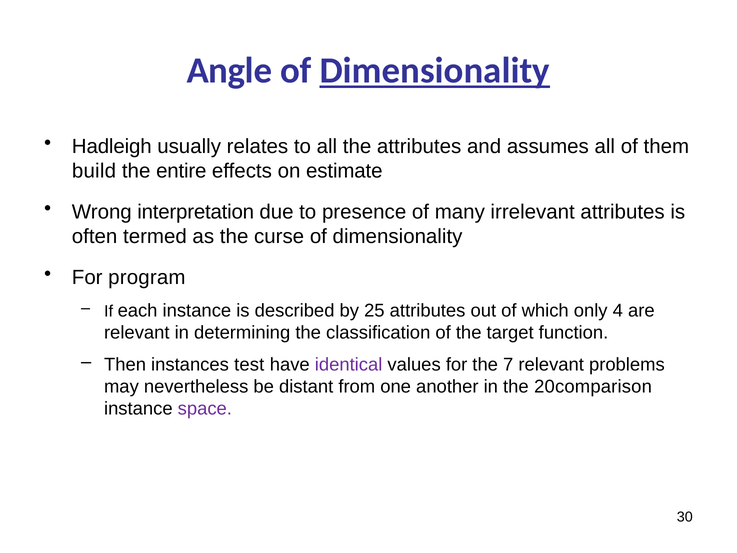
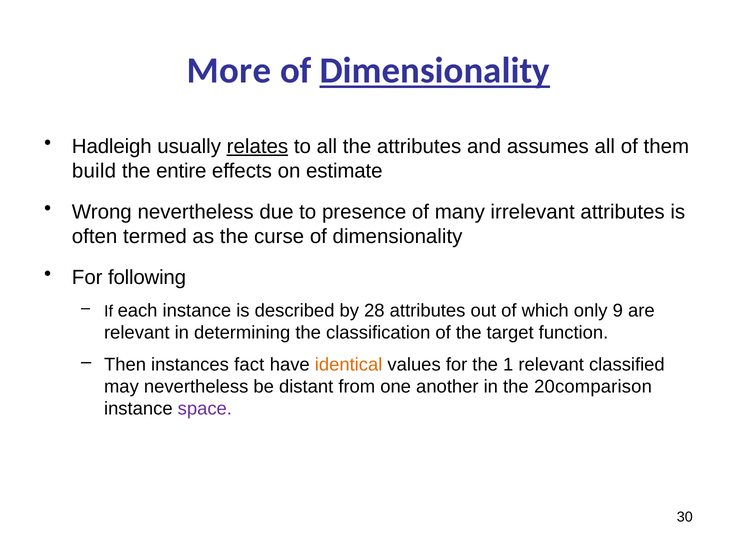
Angle: Angle -> More (229, 71)
relates underline: none -> present (257, 146)
Wrong interpretation: interpretation -> nevertheless (196, 212)
program: program -> following (147, 277)
25: 25 -> 28 (374, 310)
4: 4 -> 9 (618, 310)
test: test -> fact (249, 365)
identical colour: purple -> orange (349, 365)
7: 7 -> 1 (508, 365)
problems: problems -> classified (627, 365)
